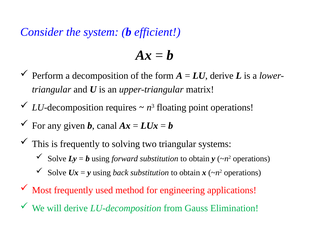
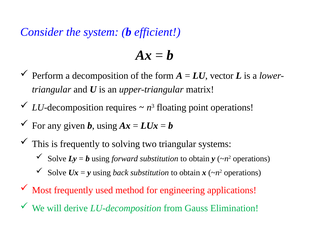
LU derive: derive -> vector (222, 76)
given b canal: canal -> using (107, 126)
